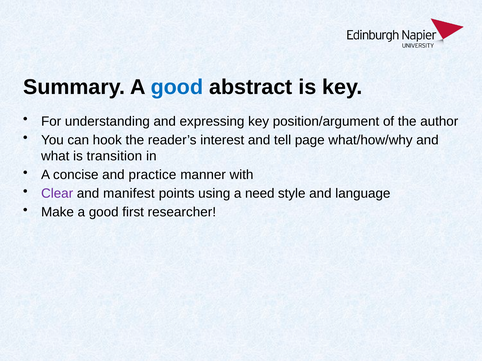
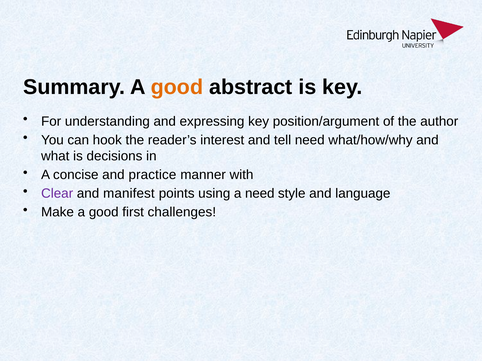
good colour: blue -> orange (177, 87)
tell page: page -> need (310, 140)
transition: transition -> decisions (114, 156)
researcher: researcher -> challenges (182, 212)
